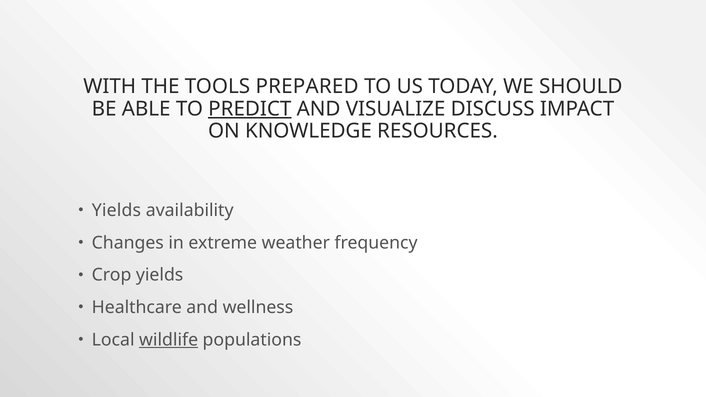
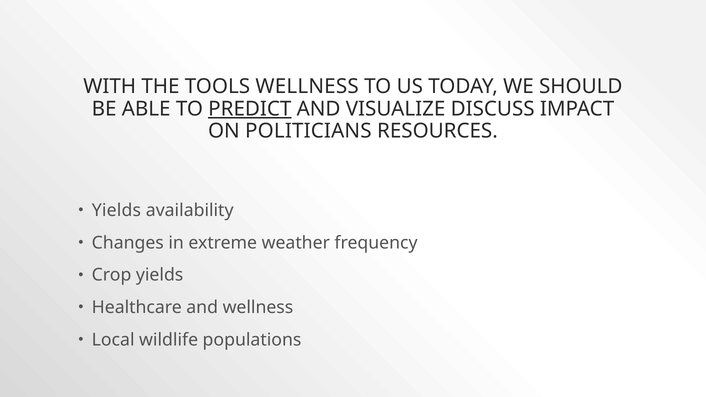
TOOLS PREPARED: PREPARED -> WELLNESS (307, 87)
KNOWLEDGE: KNOWLEDGE -> POLITICIANS (308, 131)
wildlife underline: present -> none (169, 340)
